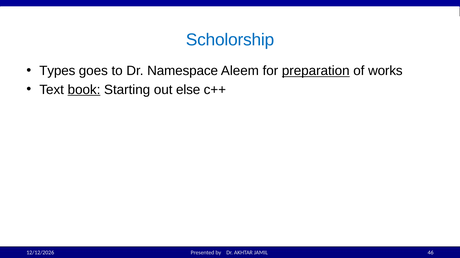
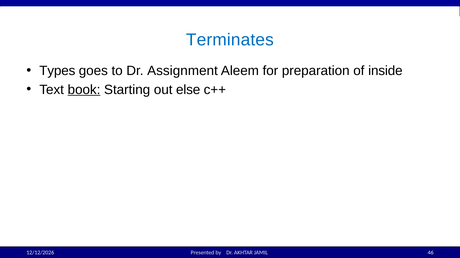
Scholorship: Scholorship -> Terminates (230, 40)
Namespace: Namespace -> Assignment (183, 71)
preparation underline: present -> none (316, 71)
works: works -> inside (385, 71)
